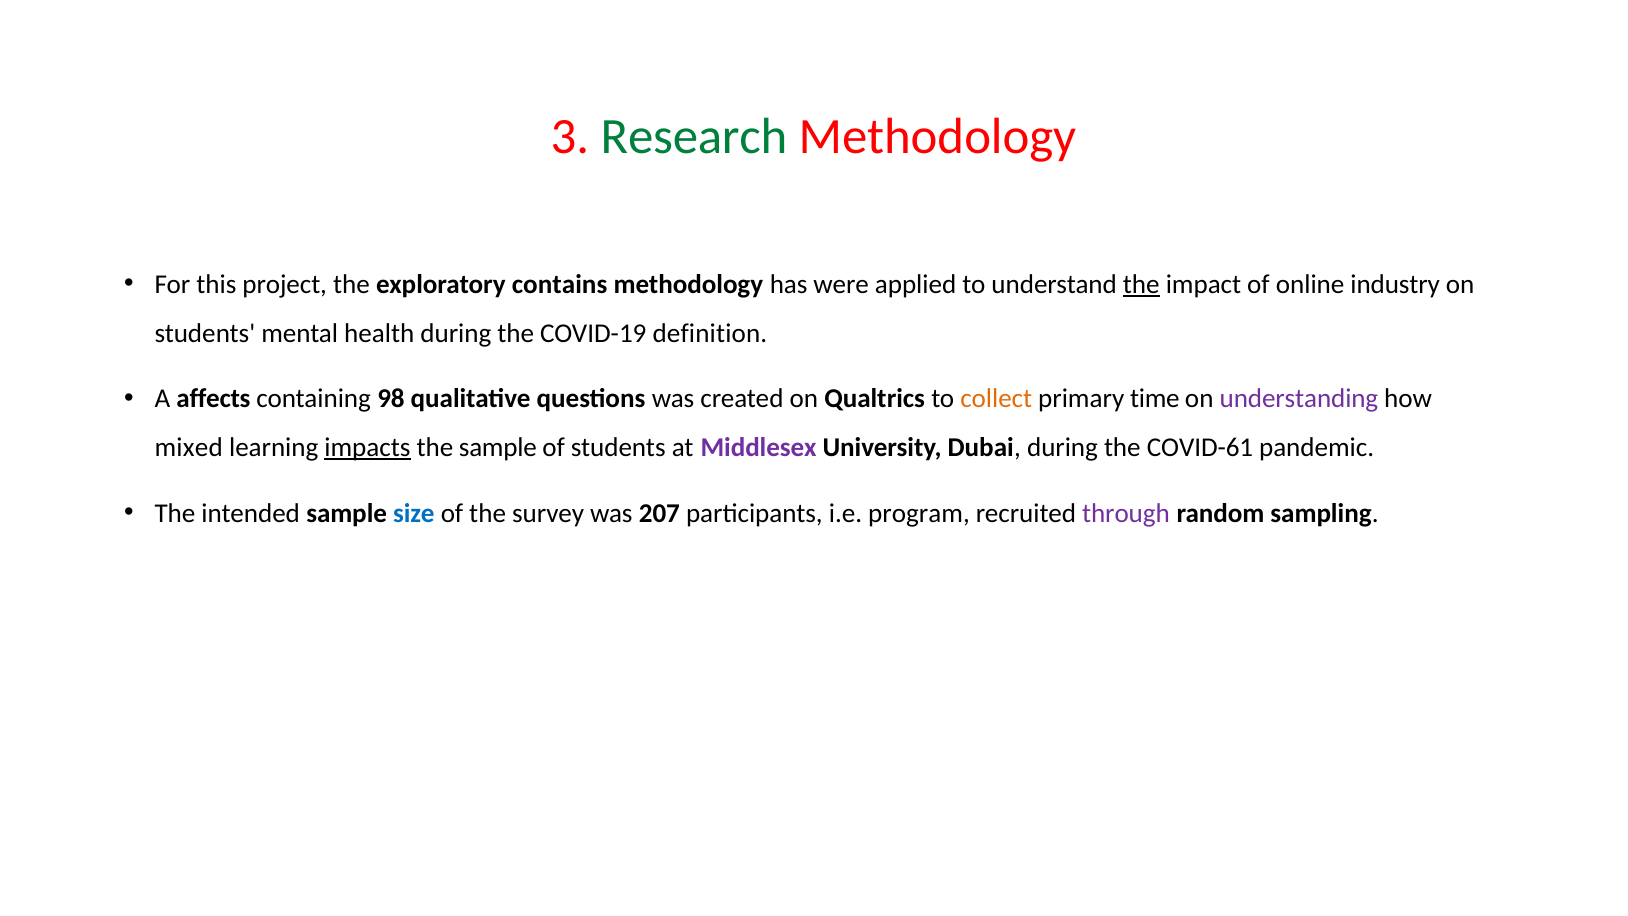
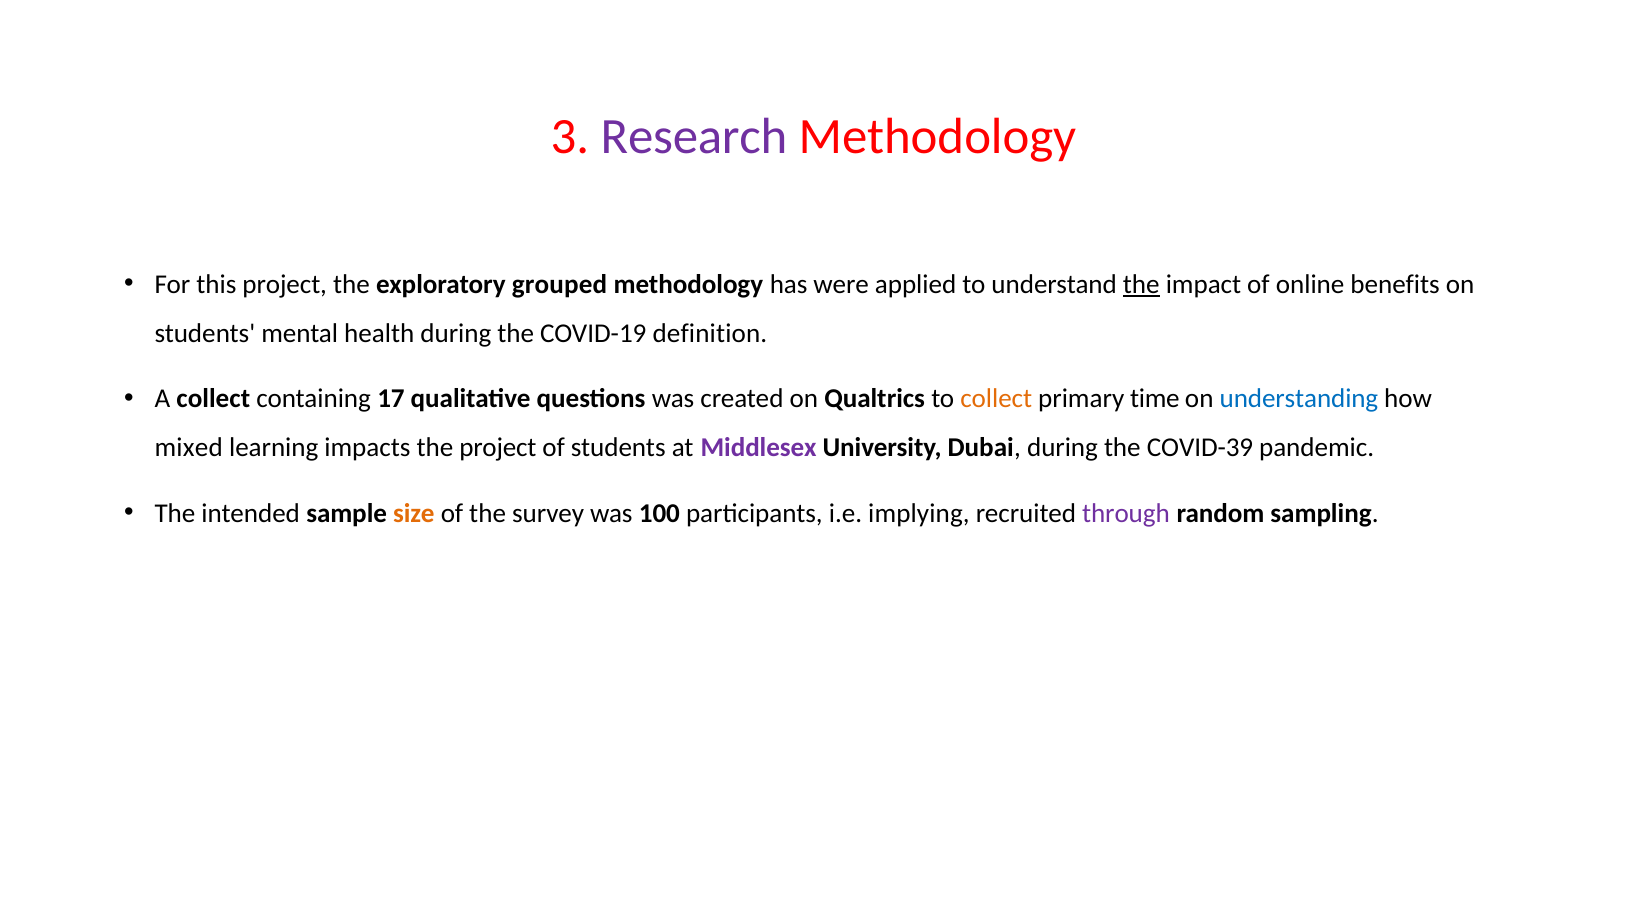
Research colour: green -> purple (694, 137)
contains: contains -> grouped (560, 284)
industry: industry -> benefits (1395, 284)
A affects: affects -> collect (213, 399)
98: 98 -> 17 (391, 399)
understanding colour: purple -> blue (1299, 399)
impacts underline: present -> none (367, 447)
the sample: sample -> project (498, 447)
COVID-61: COVID-61 -> COVID-39 (1200, 447)
size colour: blue -> orange (414, 513)
207: 207 -> 100 (659, 513)
program: program -> implying (919, 513)
